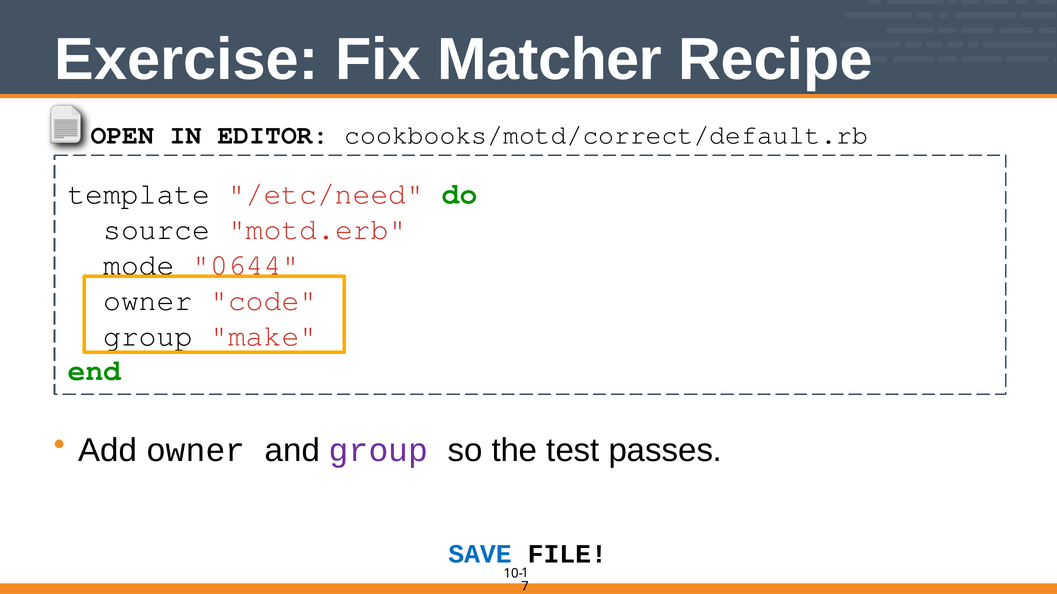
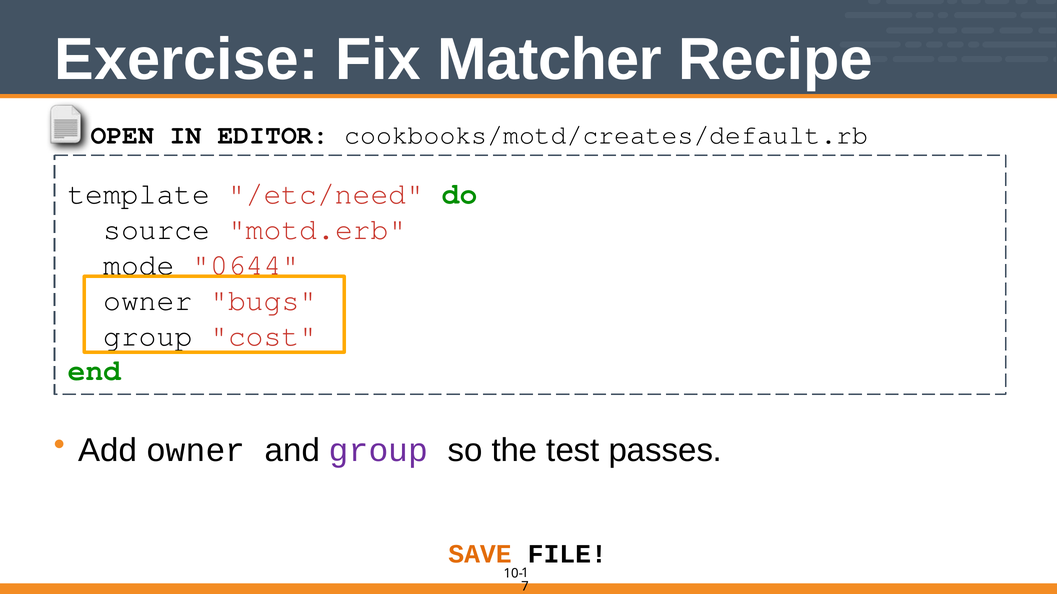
cookbooks/motd/correct/default.rb: cookbooks/motd/correct/default.rb -> cookbooks/motd/creates/default.rb (606, 135)
code: code -> bugs (264, 301)
make: make -> cost (264, 336)
SAVE colour: blue -> orange (480, 554)
